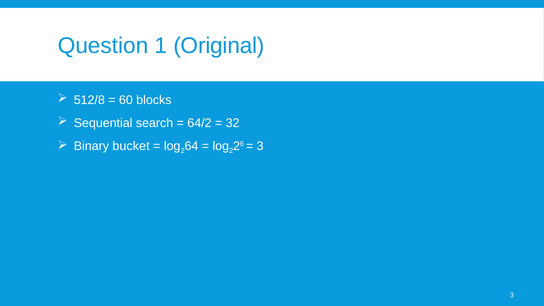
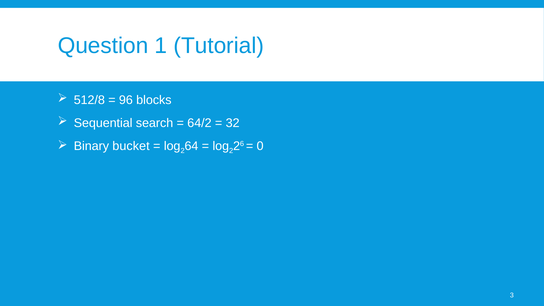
Original: Original -> Tutorial (219, 46)
60: 60 -> 96 (126, 100)
3: 3 -> 0 (260, 146)
